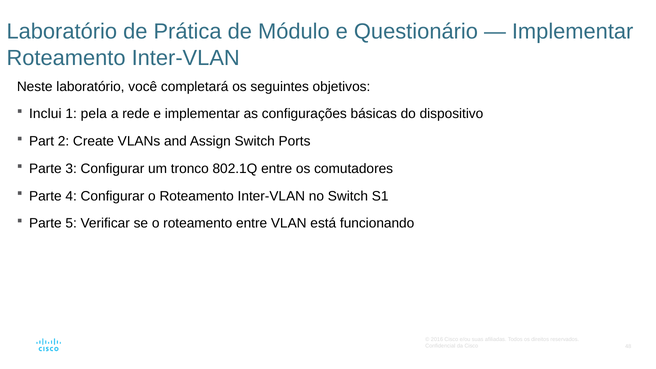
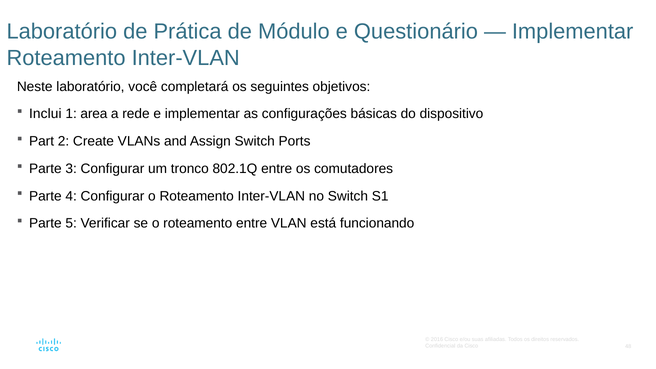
pela: pela -> area (94, 114)
